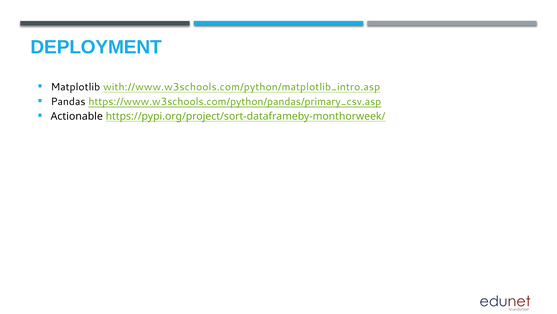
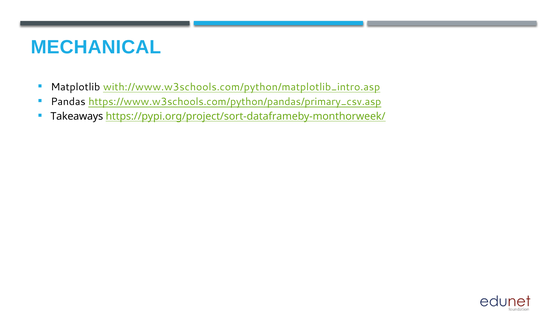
DEPLOYMENT: DEPLOYMENT -> MECHANICAL (96, 47)
Actionable: Actionable -> Takeaways (77, 116)
